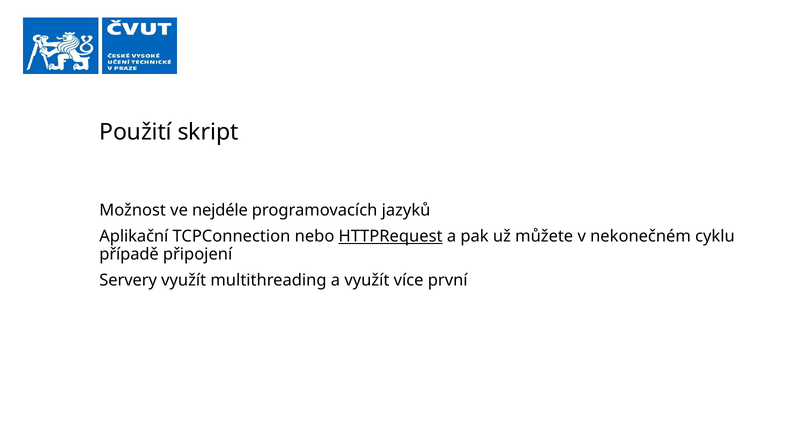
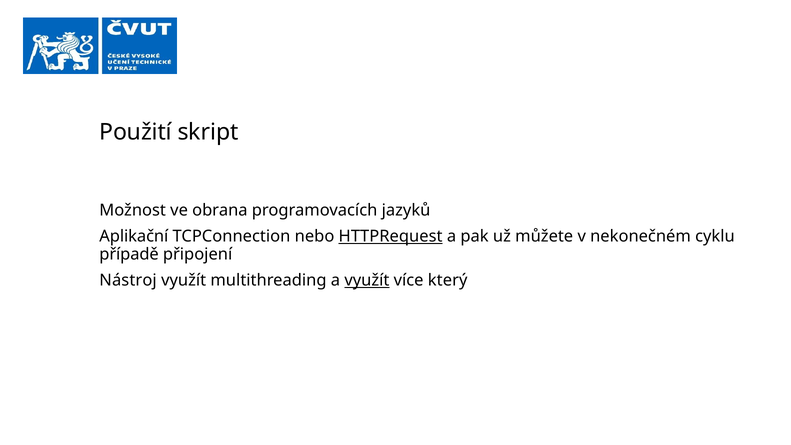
nejdéle: nejdéle -> obrana (220, 210)
Servery: Servery -> Nástroj (128, 280)
využít underline: none -> present (367, 280)
první: první -> který (448, 280)
